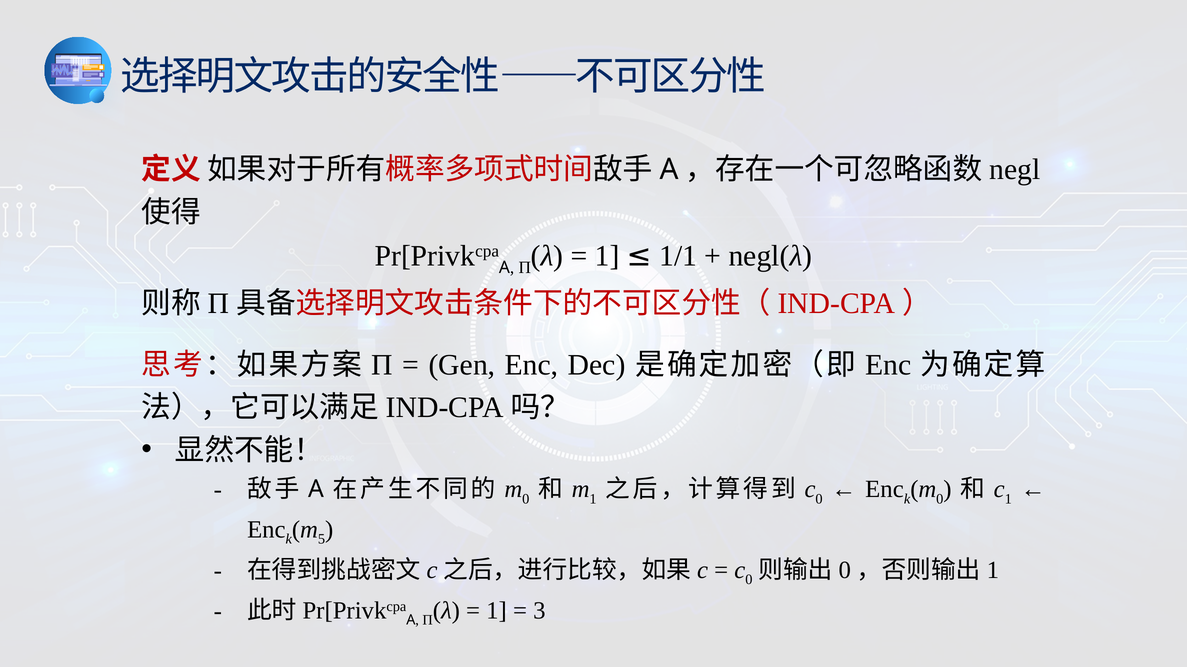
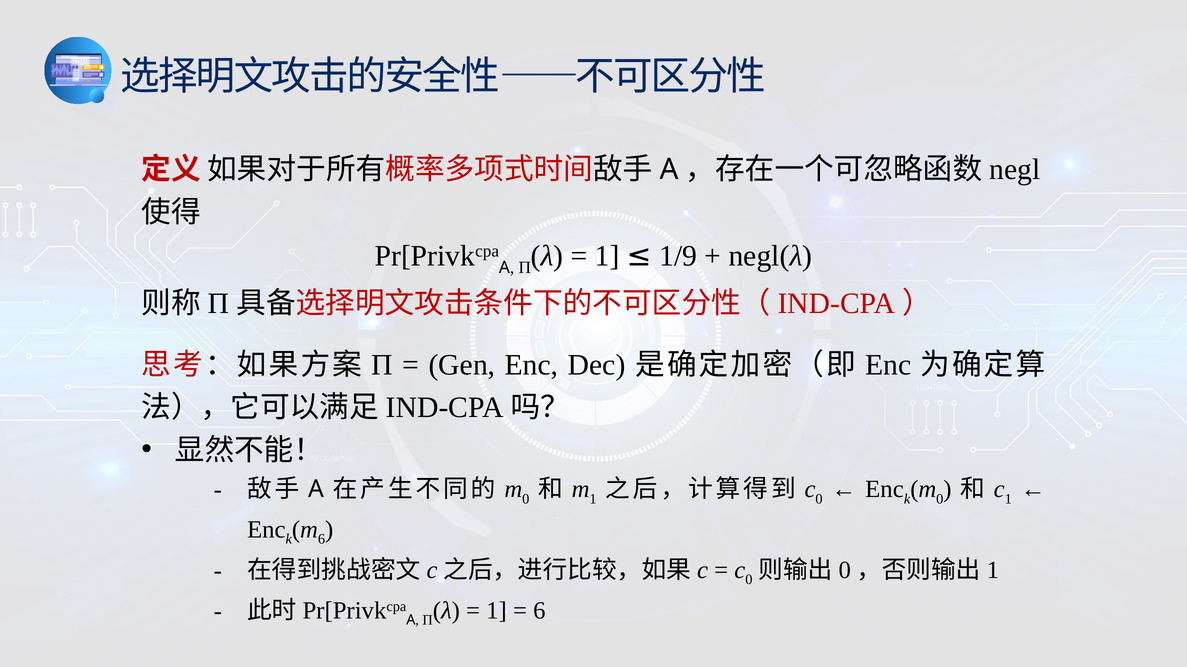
1/1: 1/1 -> 1/9 (678, 256)
5: 5 -> 6 (321, 540)
3: 3 -> 6 (539, 611)
